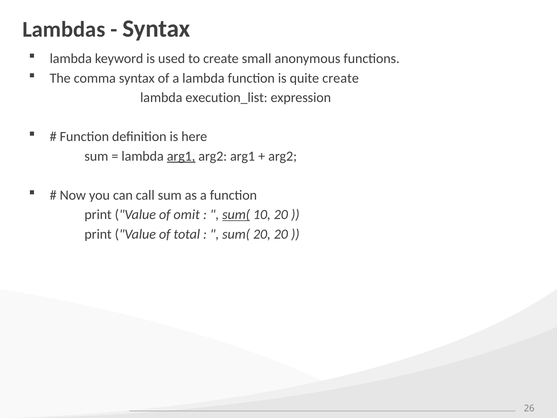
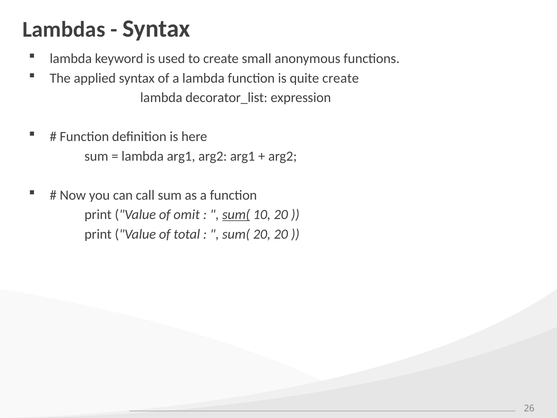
comma: comma -> applied (95, 78)
execution_list: execution_list -> decorator_list (227, 98)
arg1 underline: present -> none (181, 156)
